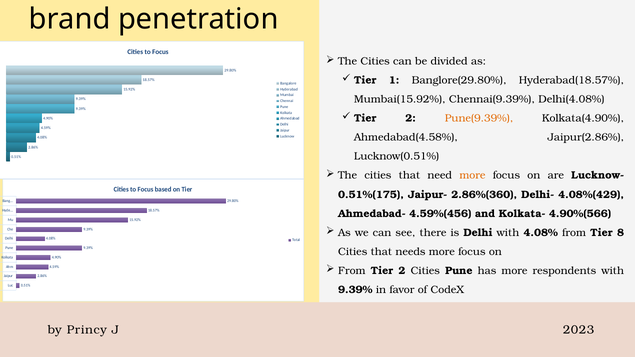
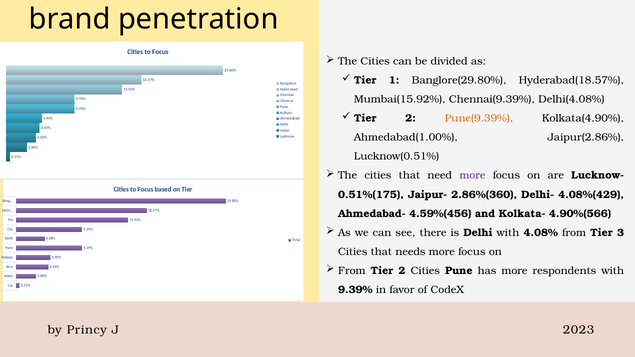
Ahmedabad(4.58%: Ahmedabad(4.58% -> Ahmedabad(1.00% (406, 137)
more colour: orange -> purple (472, 176)
8: 8 -> 3 (621, 233)
